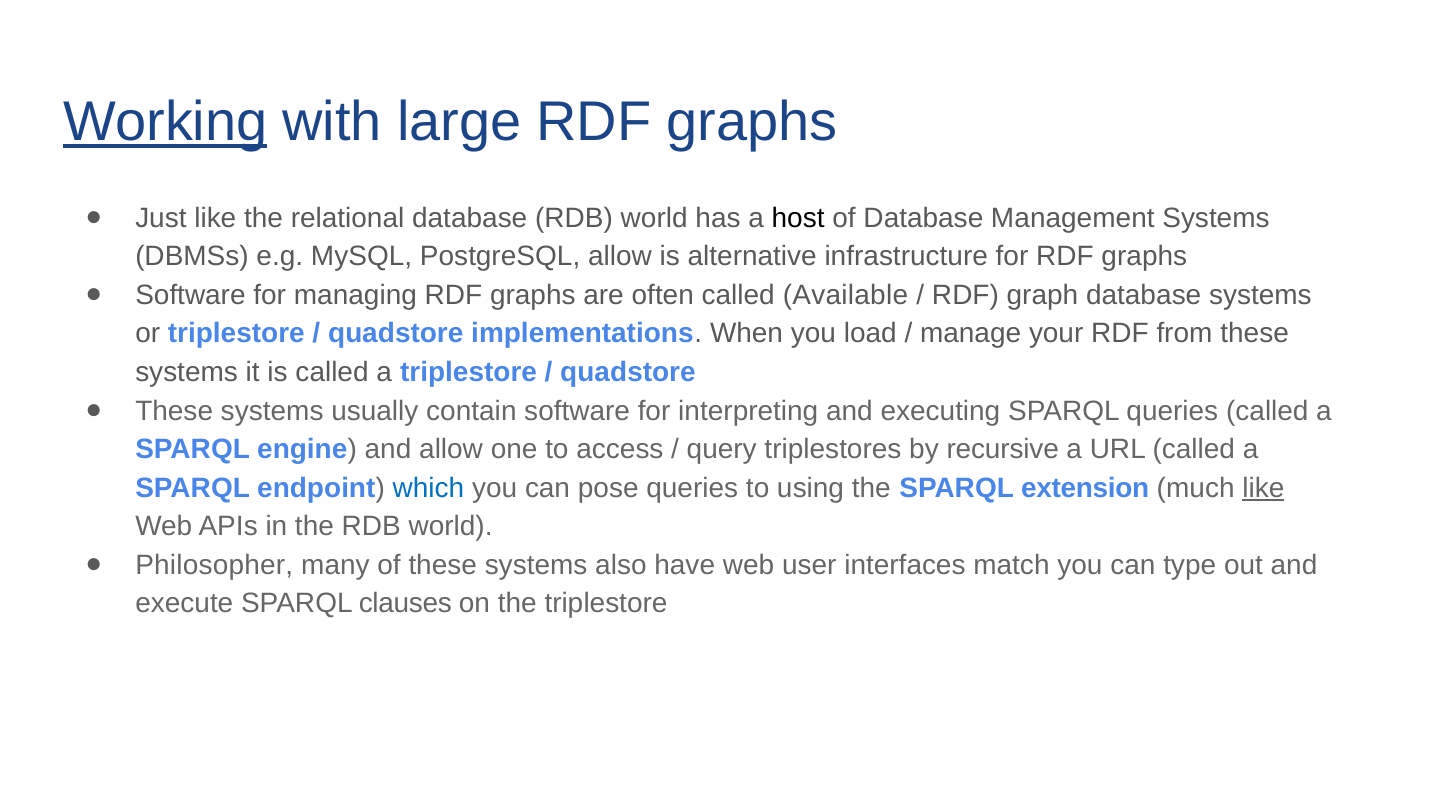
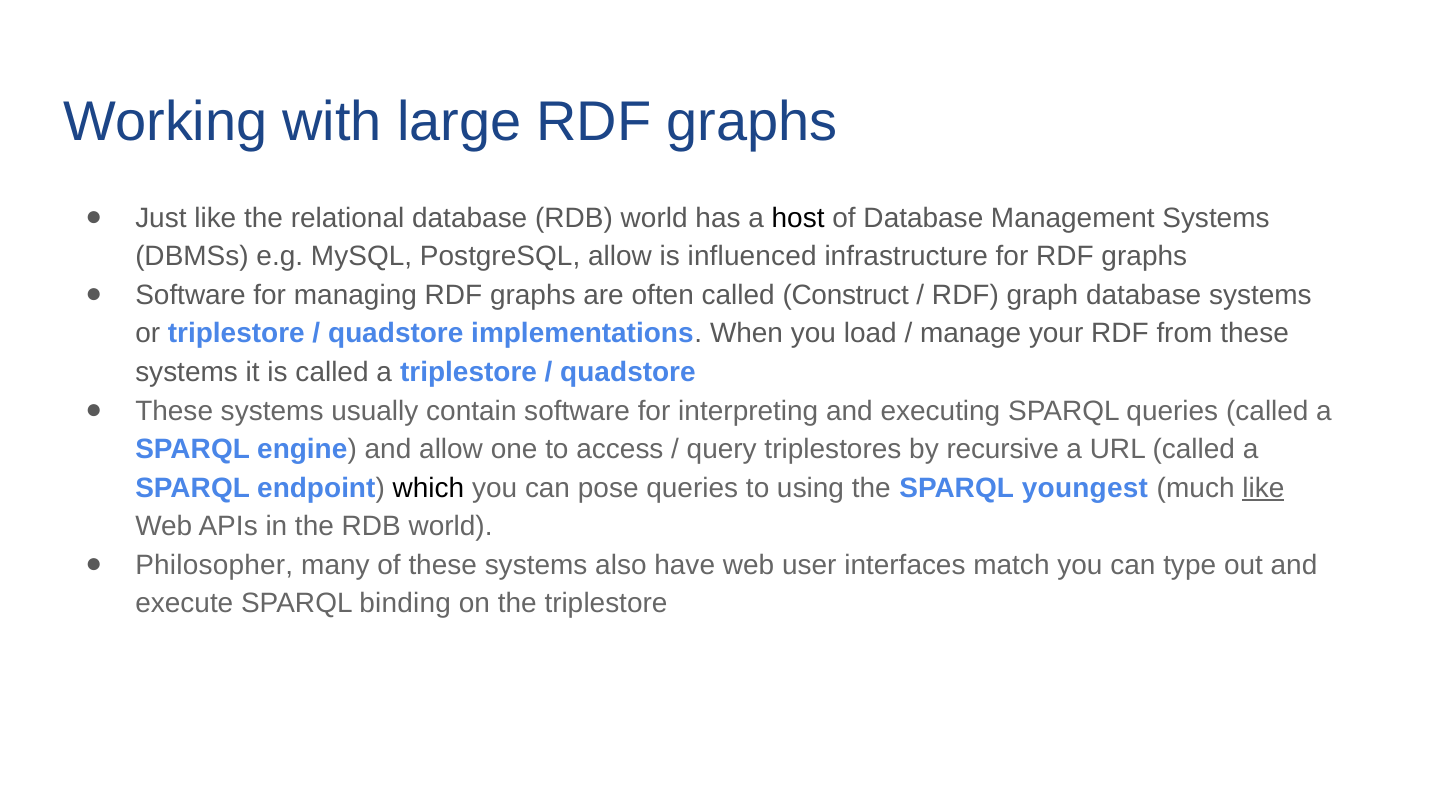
Working underline: present -> none (165, 122)
alternative: alternative -> influenced (752, 257)
Available: Available -> Construct (846, 295)
which colour: blue -> black (428, 488)
extension: extension -> youngest (1085, 488)
clauses: clauses -> binding (405, 604)
